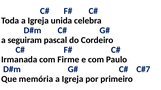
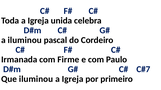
a seguiram: seguiram -> iluminou (25, 40)
Que memória: memória -> iluminou (36, 79)
